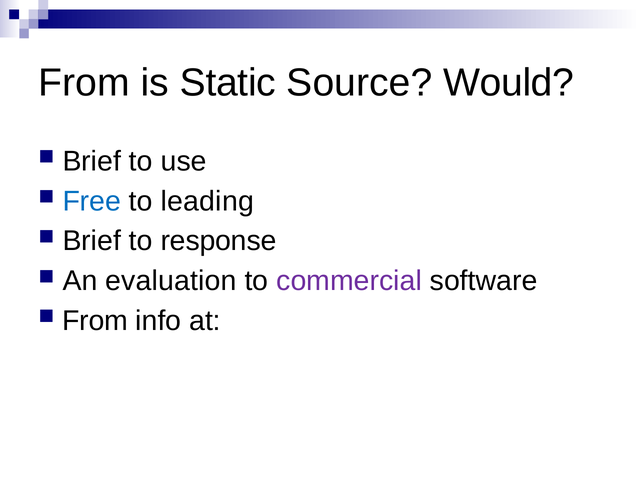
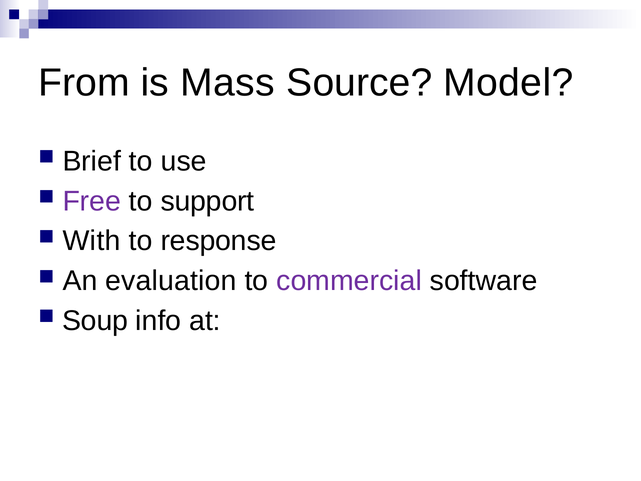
Static: Static -> Mass (227, 83)
Would: Would -> Model (508, 83)
Free colour: blue -> purple (92, 201)
leading: leading -> support (208, 201)
Brief: Brief -> With (92, 241)
From: From -> Soup (95, 321)
